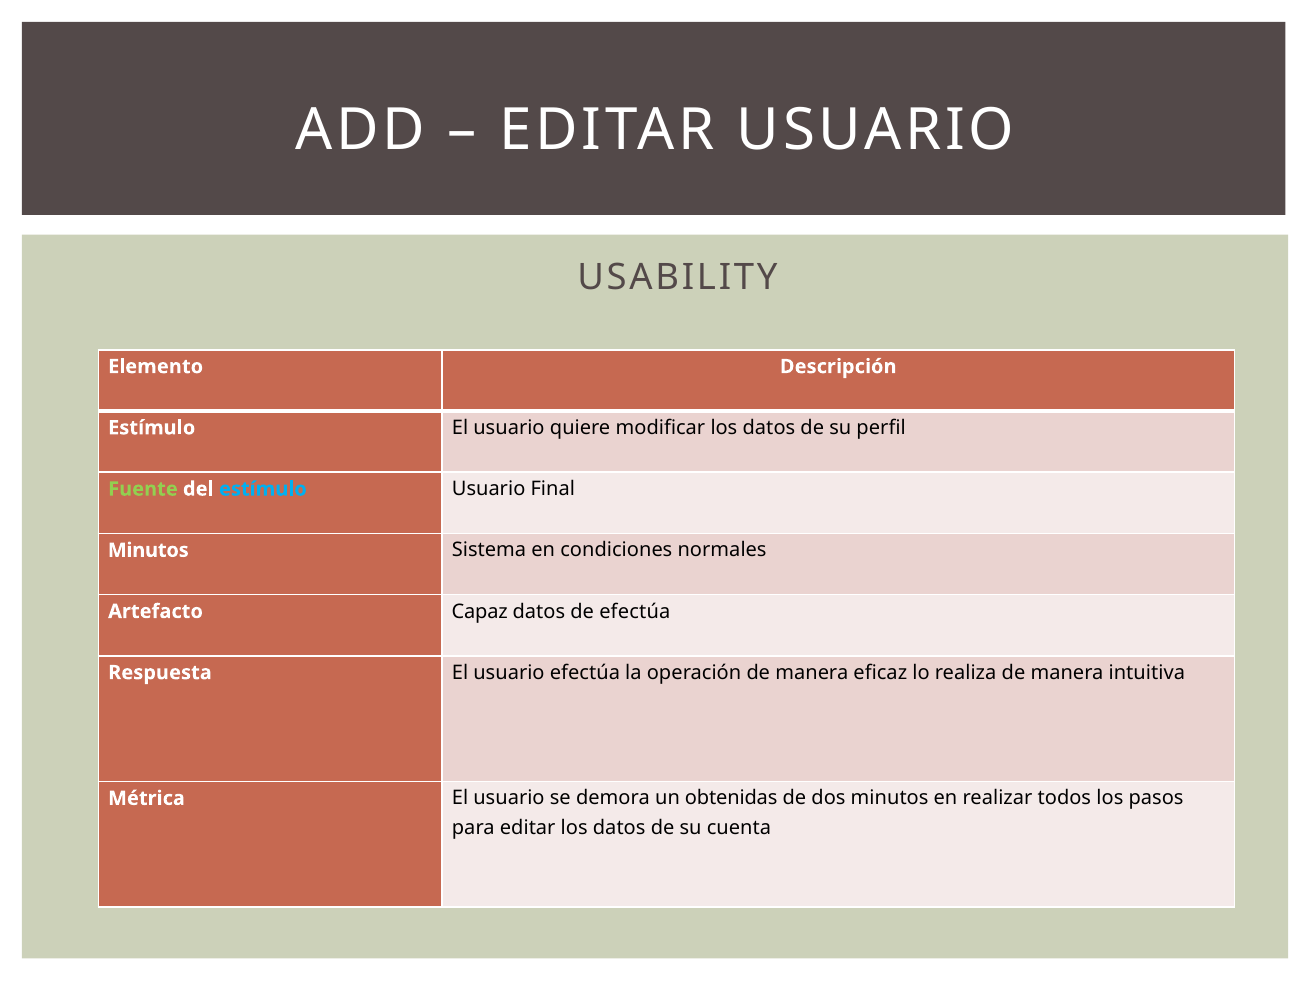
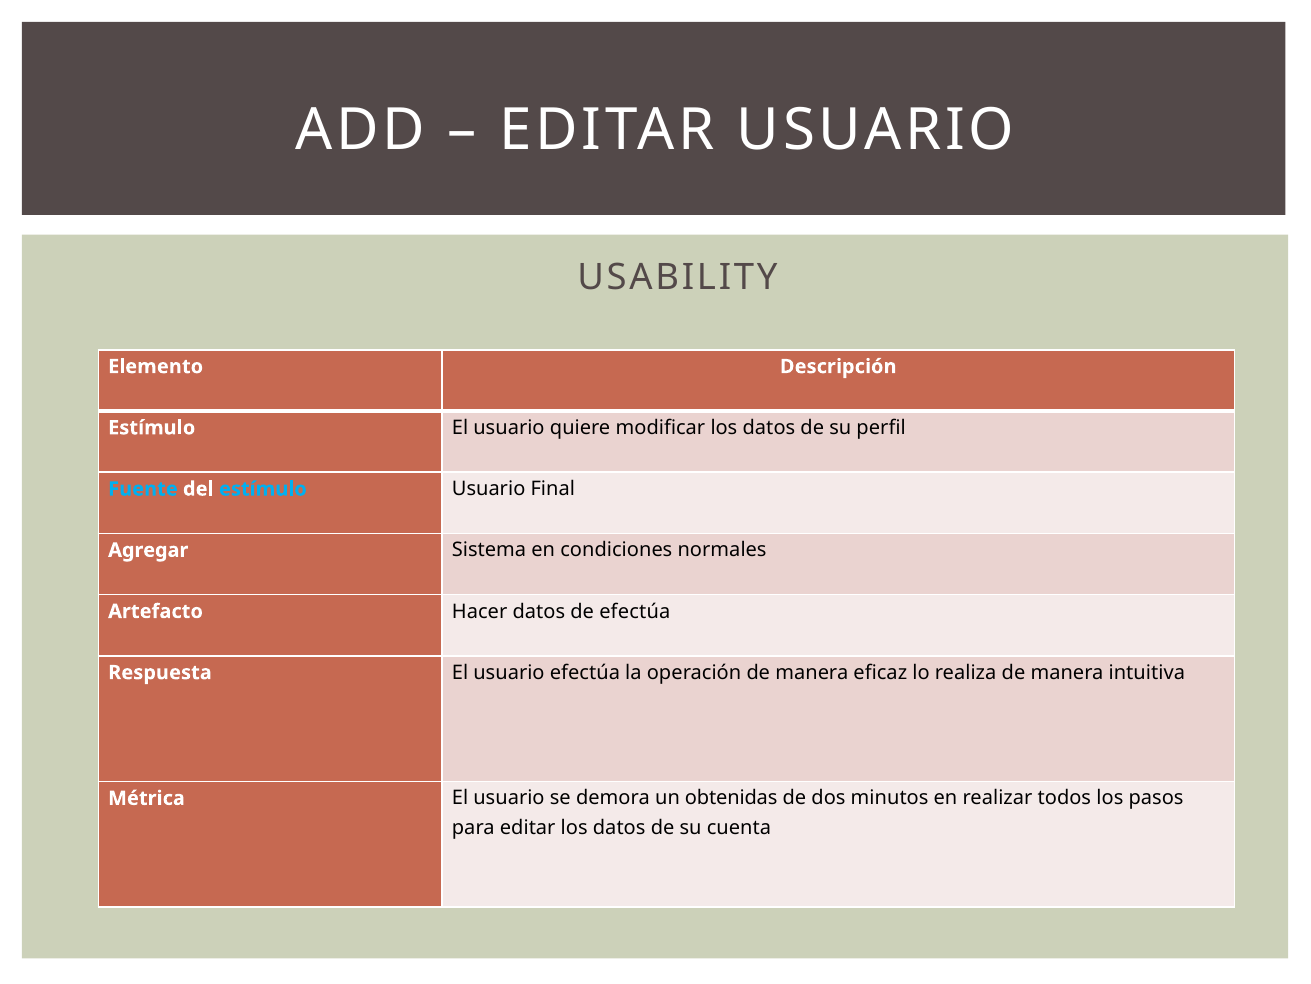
Fuente colour: light green -> light blue (143, 489)
Minutos: Minutos -> Agregar (148, 550)
Capaz: Capaz -> Hacer (480, 611)
